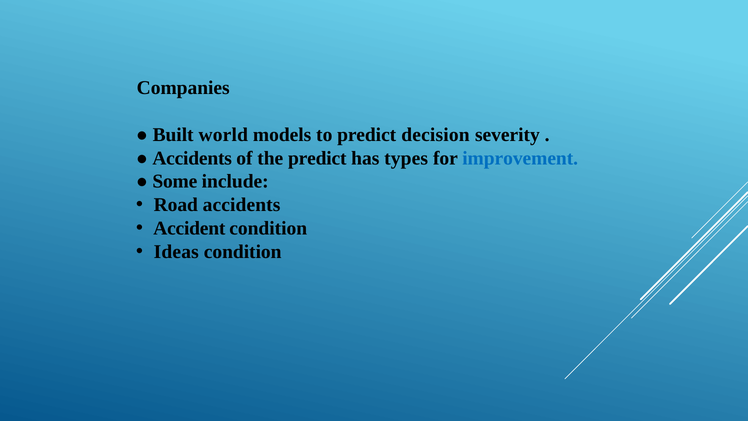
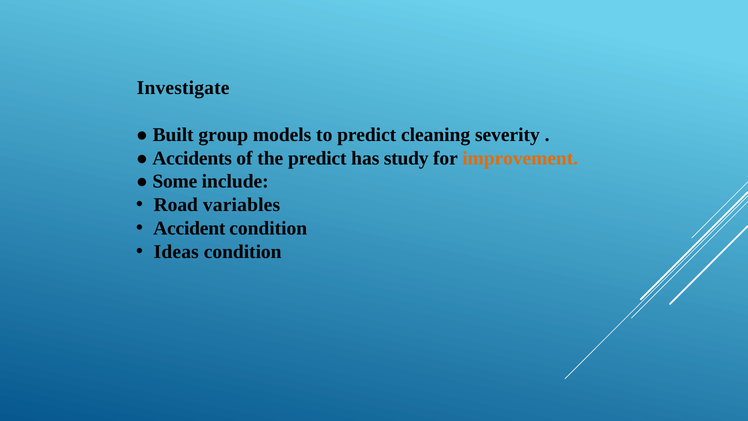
Companies: Companies -> Investigate (183, 88)
world: world -> group (223, 135)
decision: decision -> cleaning (436, 135)
types: types -> study (406, 158)
improvement colour: blue -> orange (520, 158)
Road accidents: accidents -> variables (242, 205)
